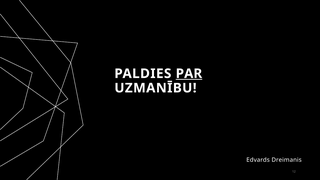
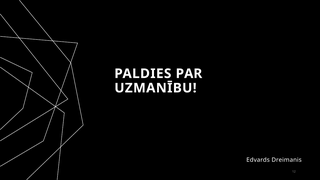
PAR underline: present -> none (189, 74)
